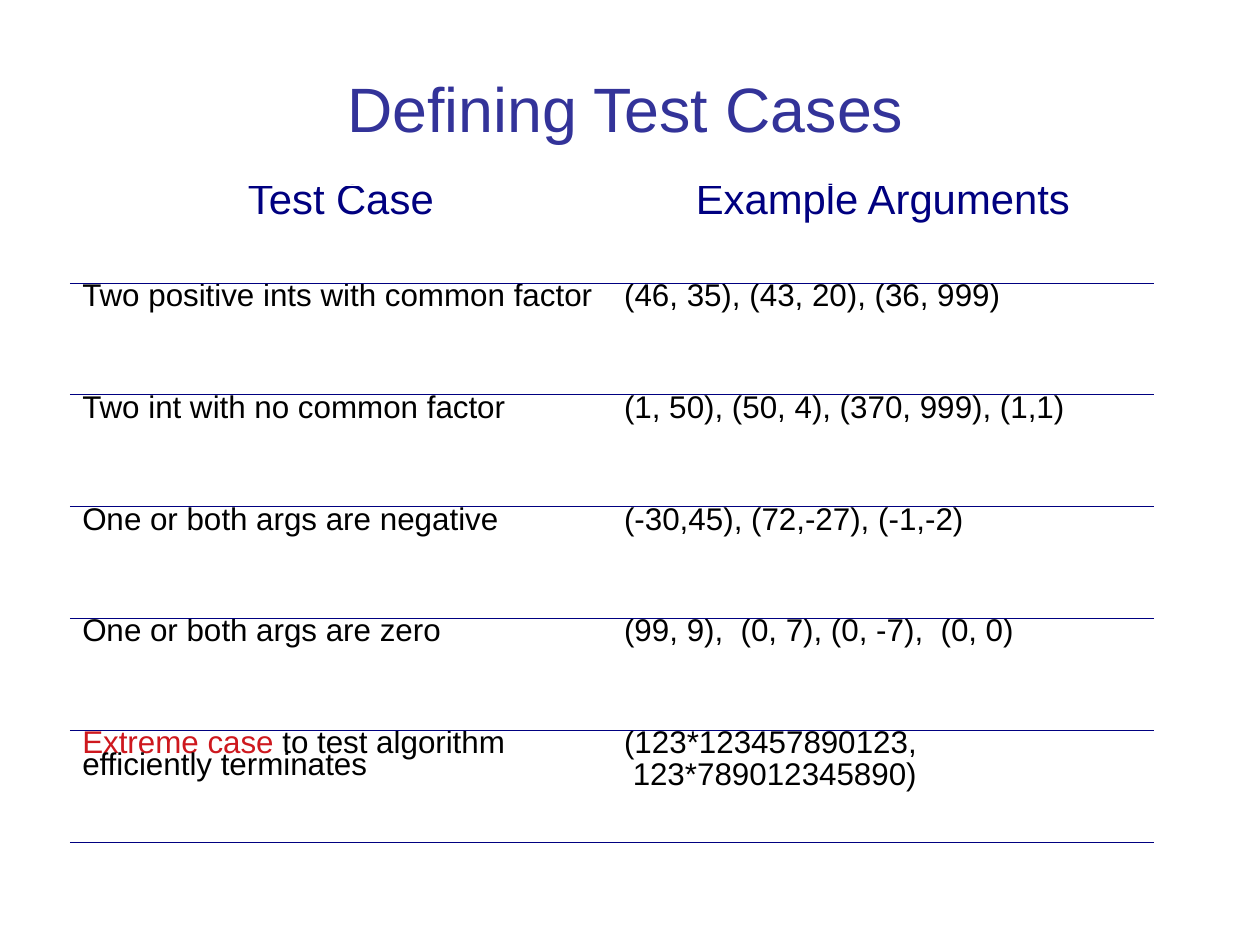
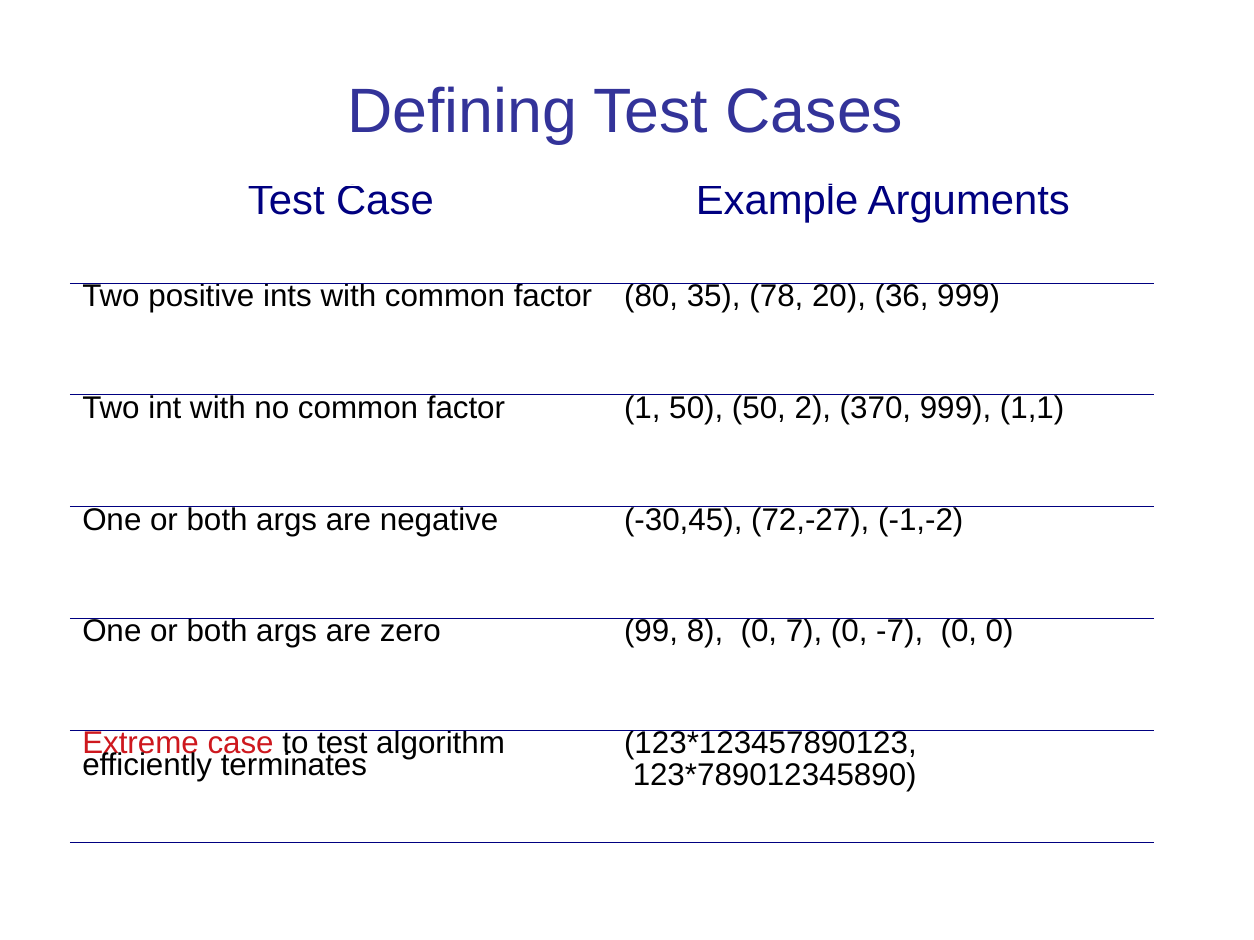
46: 46 -> 80 (651, 296)
43: 43 -> 78 (776, 296)
4: 4 -> 2 (813, 408)
9: 9 -> 8 (705, 632)
